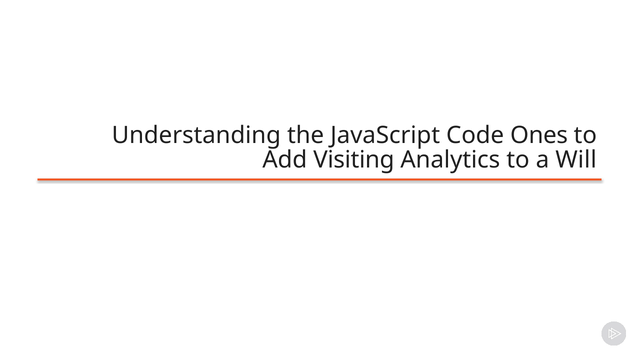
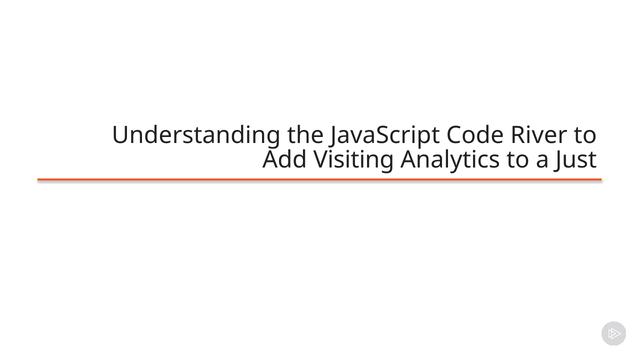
Ones: Ones -> River (539, 136)
Will: Will -> Just (576, 160)
